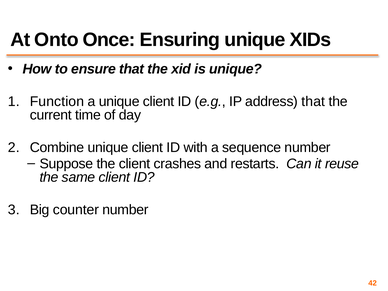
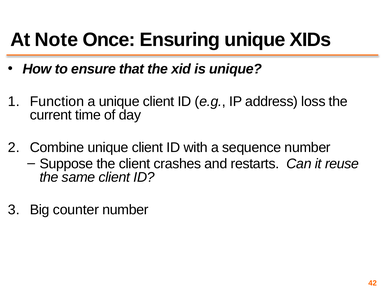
Onto: Onto -> Note (56, 40)
address that: that -> loss (313, 102)
